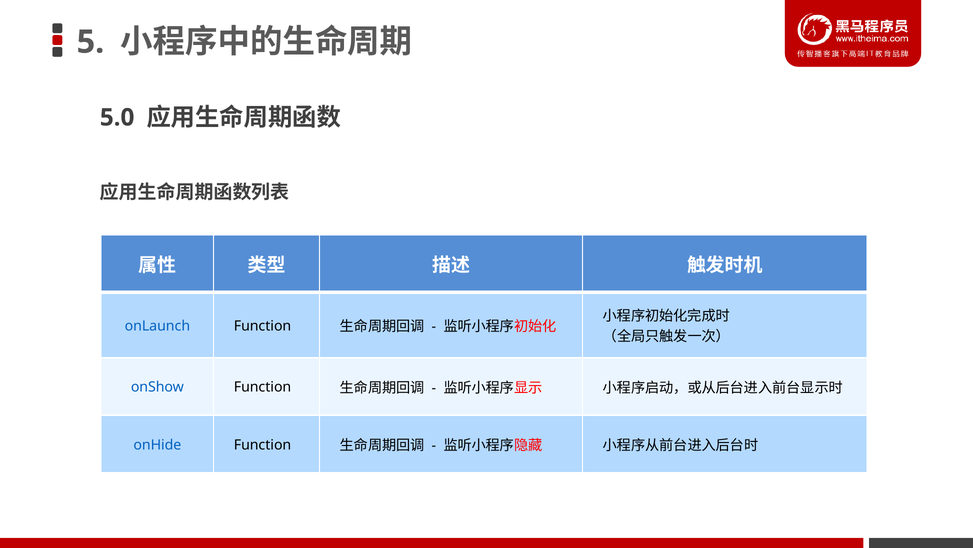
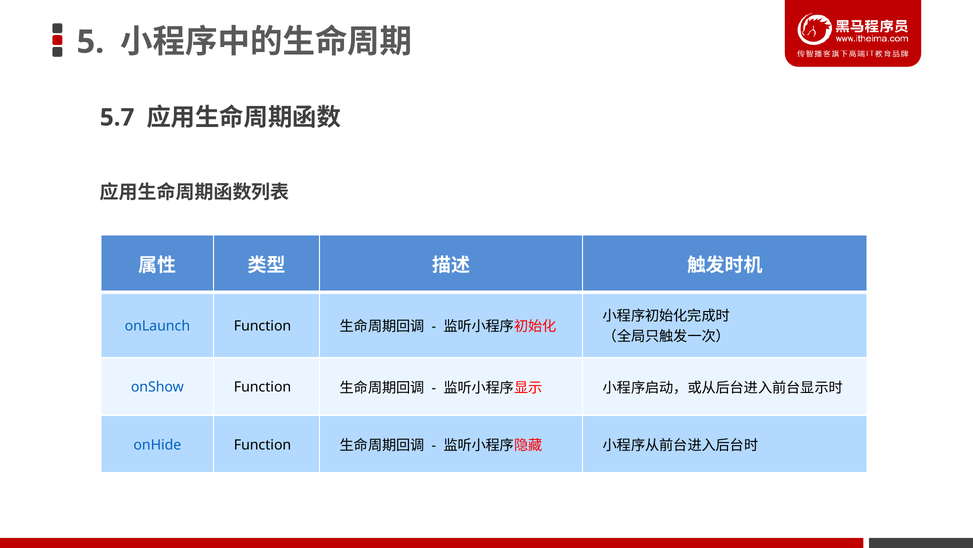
5.0: 5.0 -> 5.7 (117, 117)
